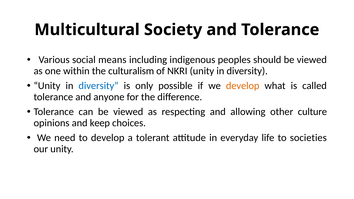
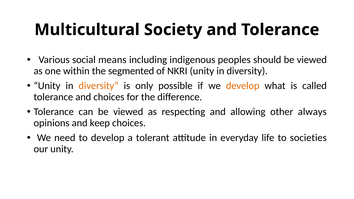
culturalism: culturalism -> segmented (131, 71)
diversity colour: blue -> orange (99, 86)
and anyone: anyone -> choices (109, 97)
culture: culture -> always (312, 112)
